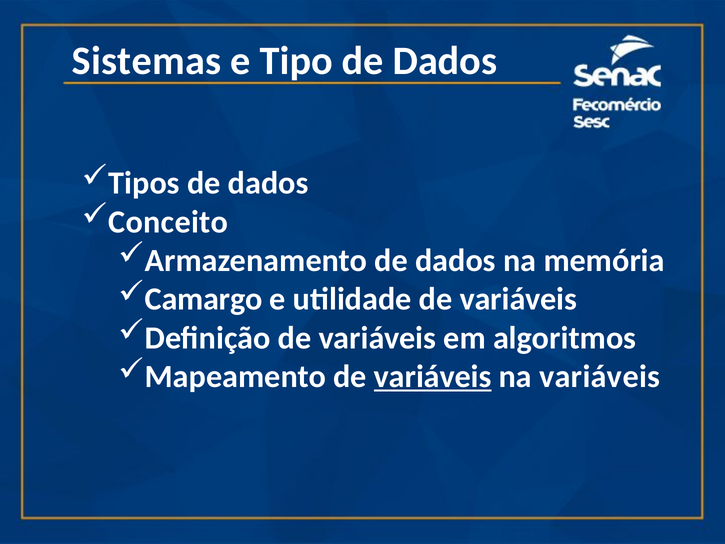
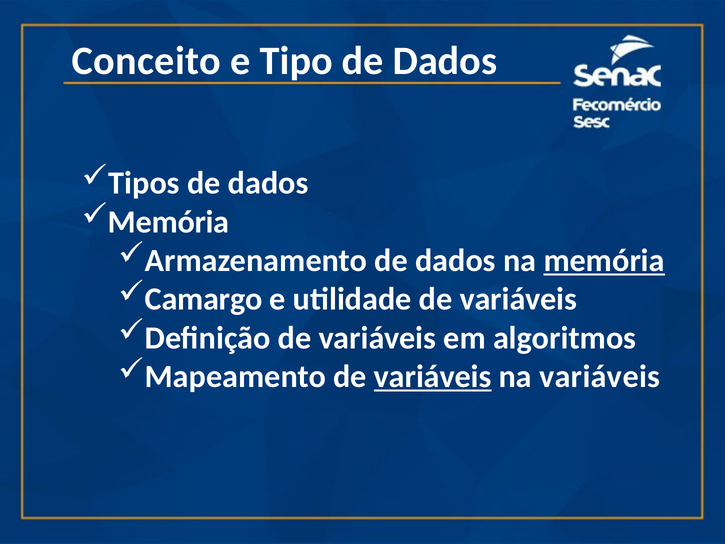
Sistemas: Sistemas -> Conceito (146, 61)
Conceito: Conceito -> Memória (169, 222)
memória underline: none -> present (604, 261)
